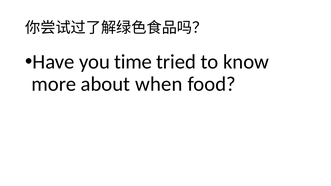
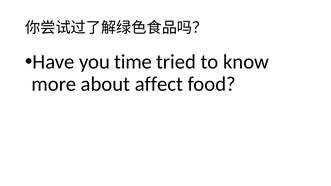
when: when -> affect (159, 84)
